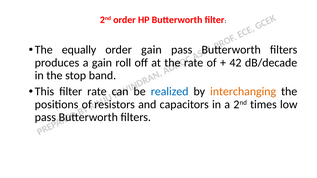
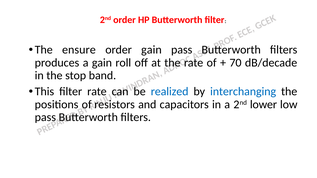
equally: equally -> ensure (79, 50)
42: 42 -> 70 (235, 63)
interchanging colour: orange -> blue (243, 92)
times: times -> lower (263, 105)
